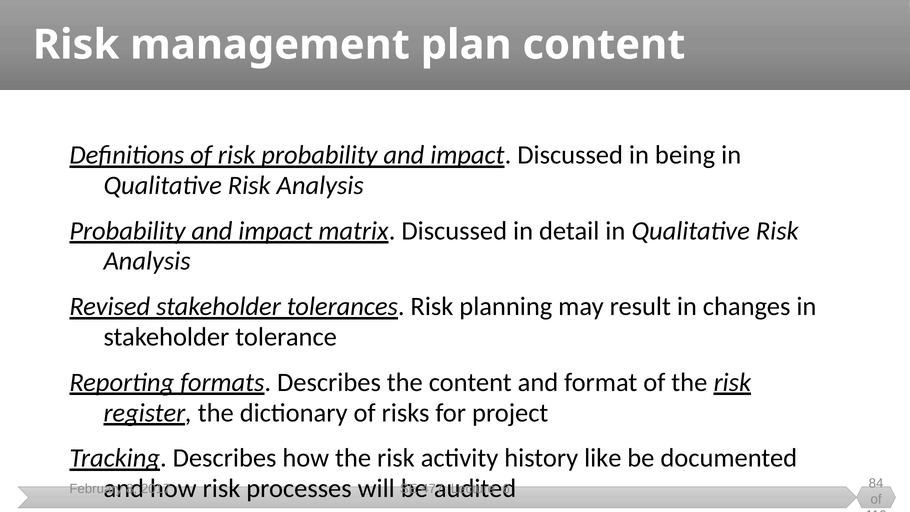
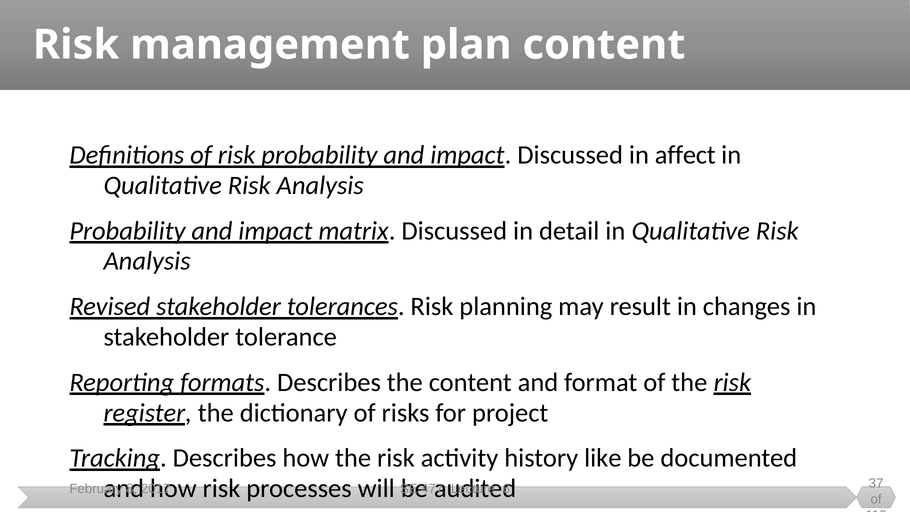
being: being -> affect (685, 155)
84: 84 -> 37 (876, 483)
